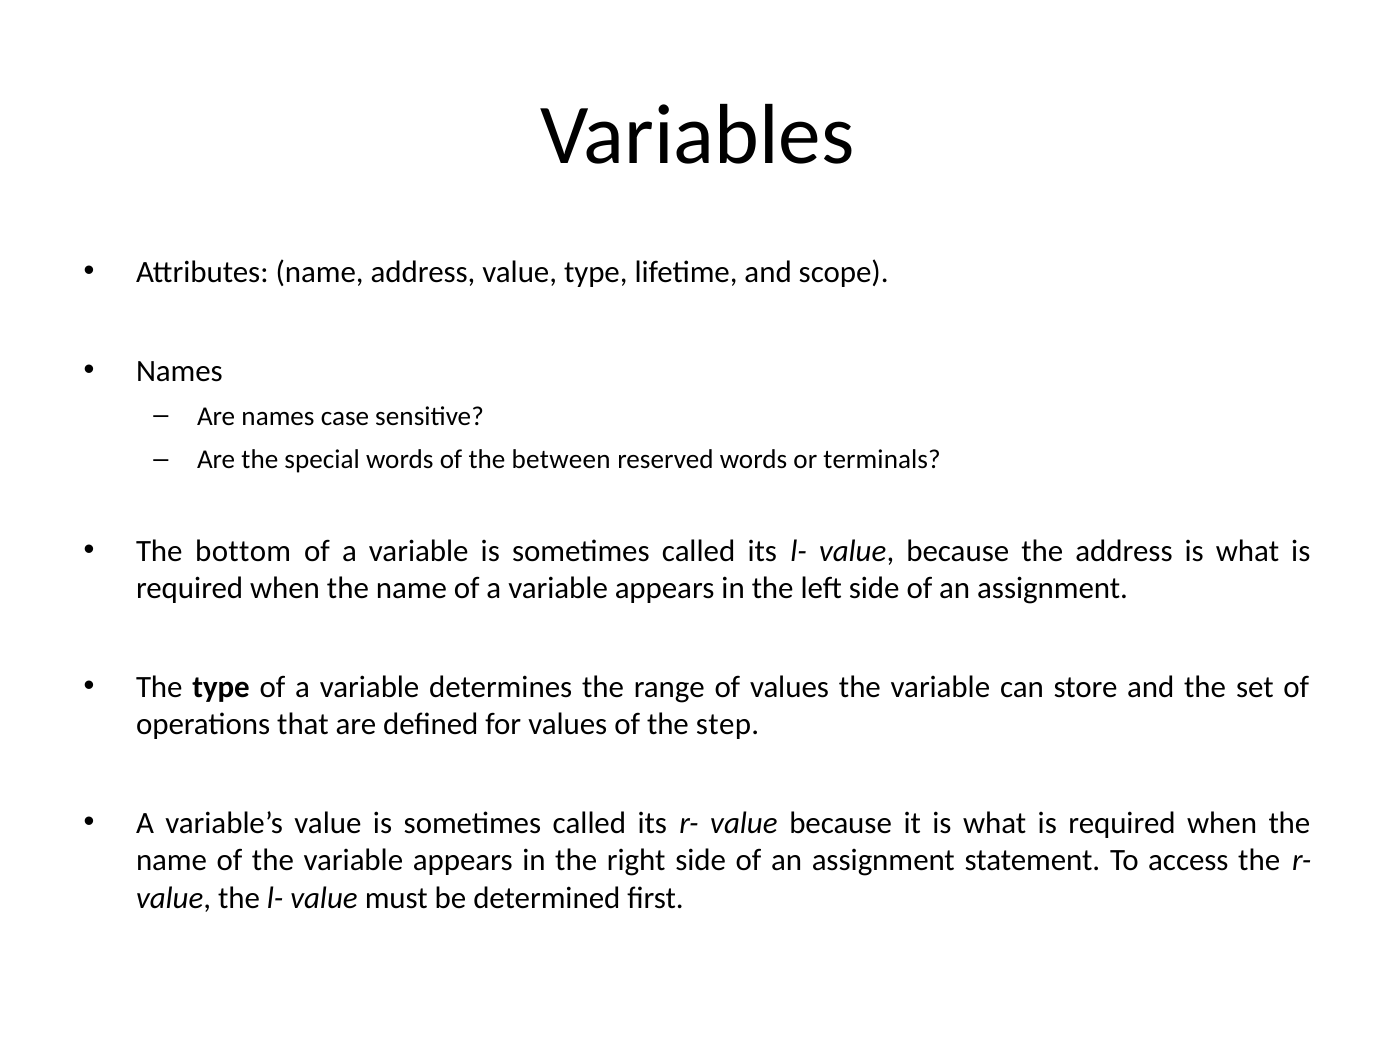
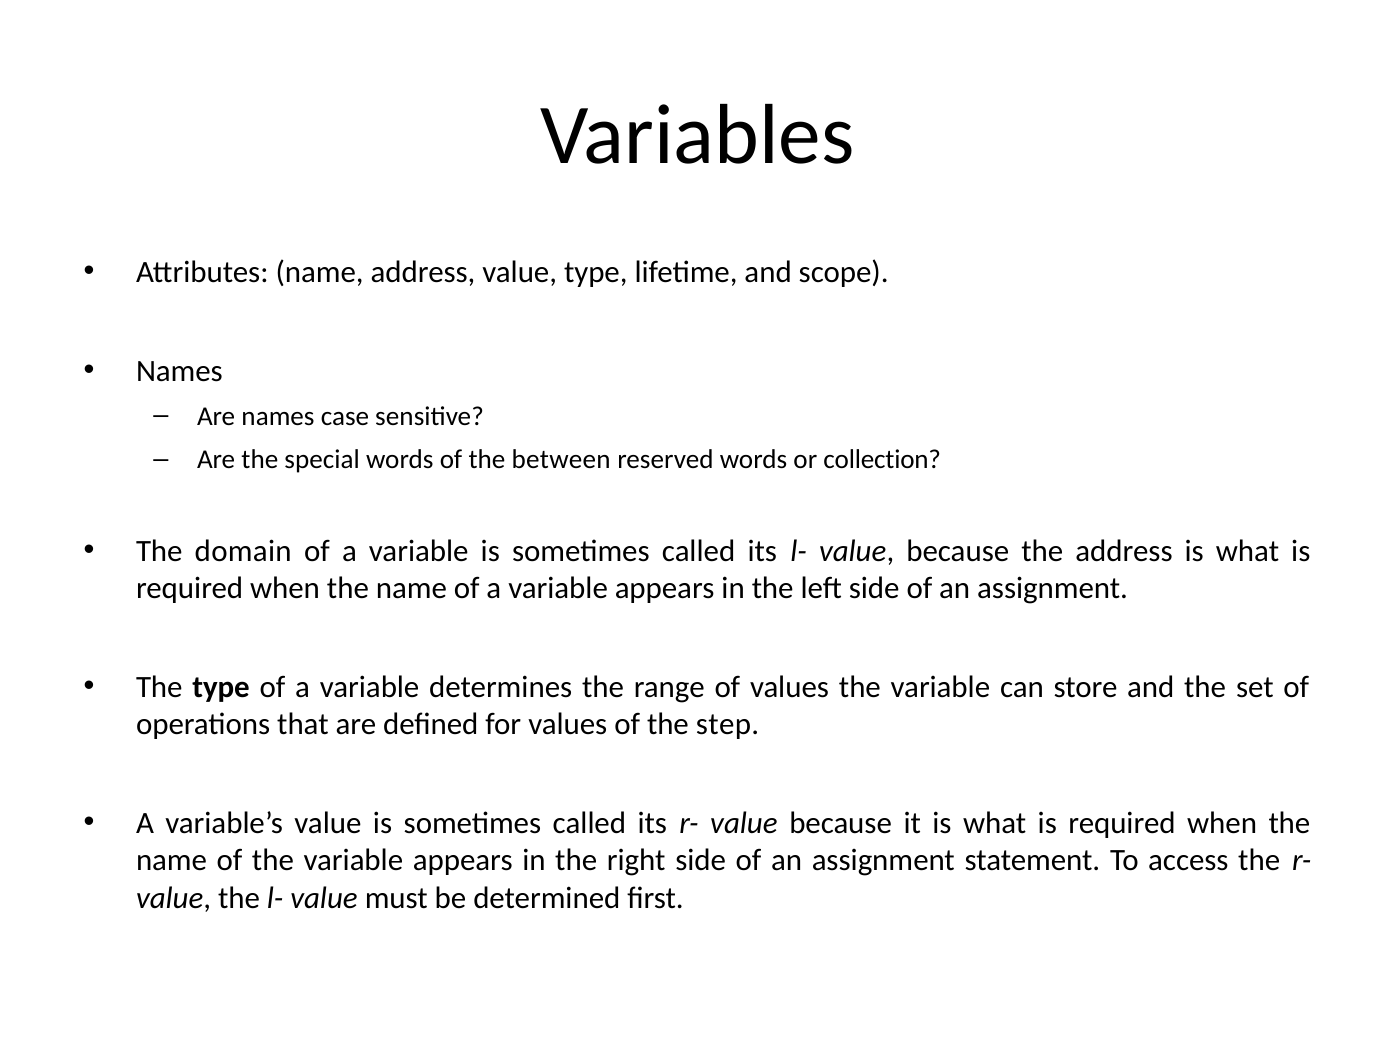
terminals: terminals -> collection (882, 460)
bottom: bottom -> domain (243, 551)
